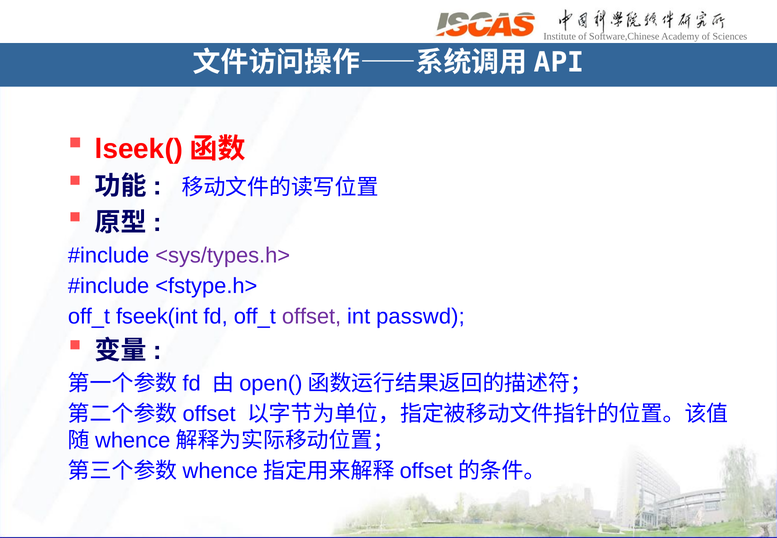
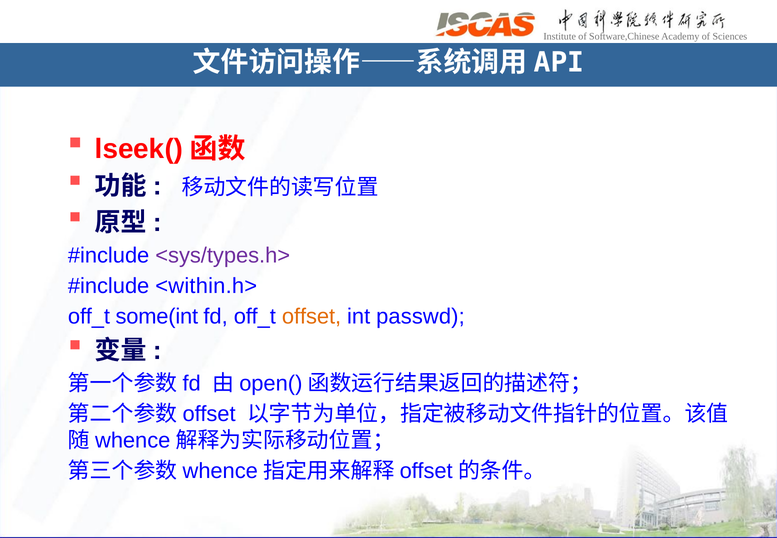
<fstype.h>: <fstype.h> -> <within.h> (206, 286)
fseek(int: fseek(int -> some(int (157, 317)
offset colour: purple -> orange (312, 317)
